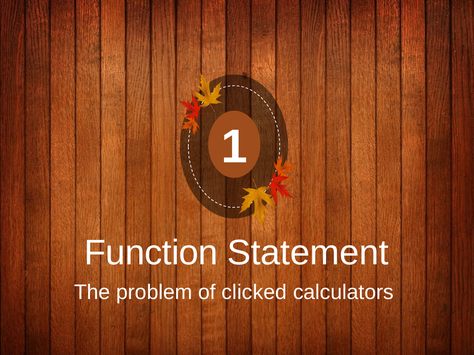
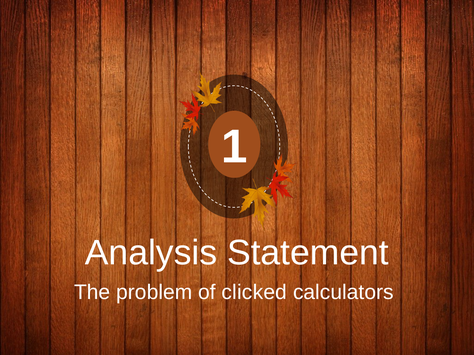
Function: Function -> Analysis (151, 253)
